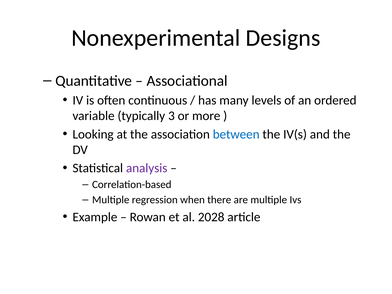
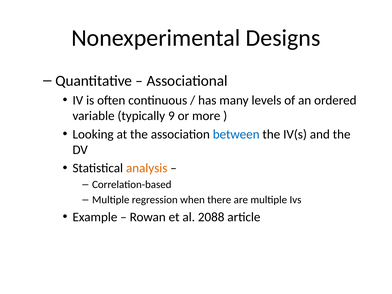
3: 3 -> 9 (171, 116)
analysis colour: purple -> orange (147, 168)
2028: 2028 -> 2088 (211, 217)
